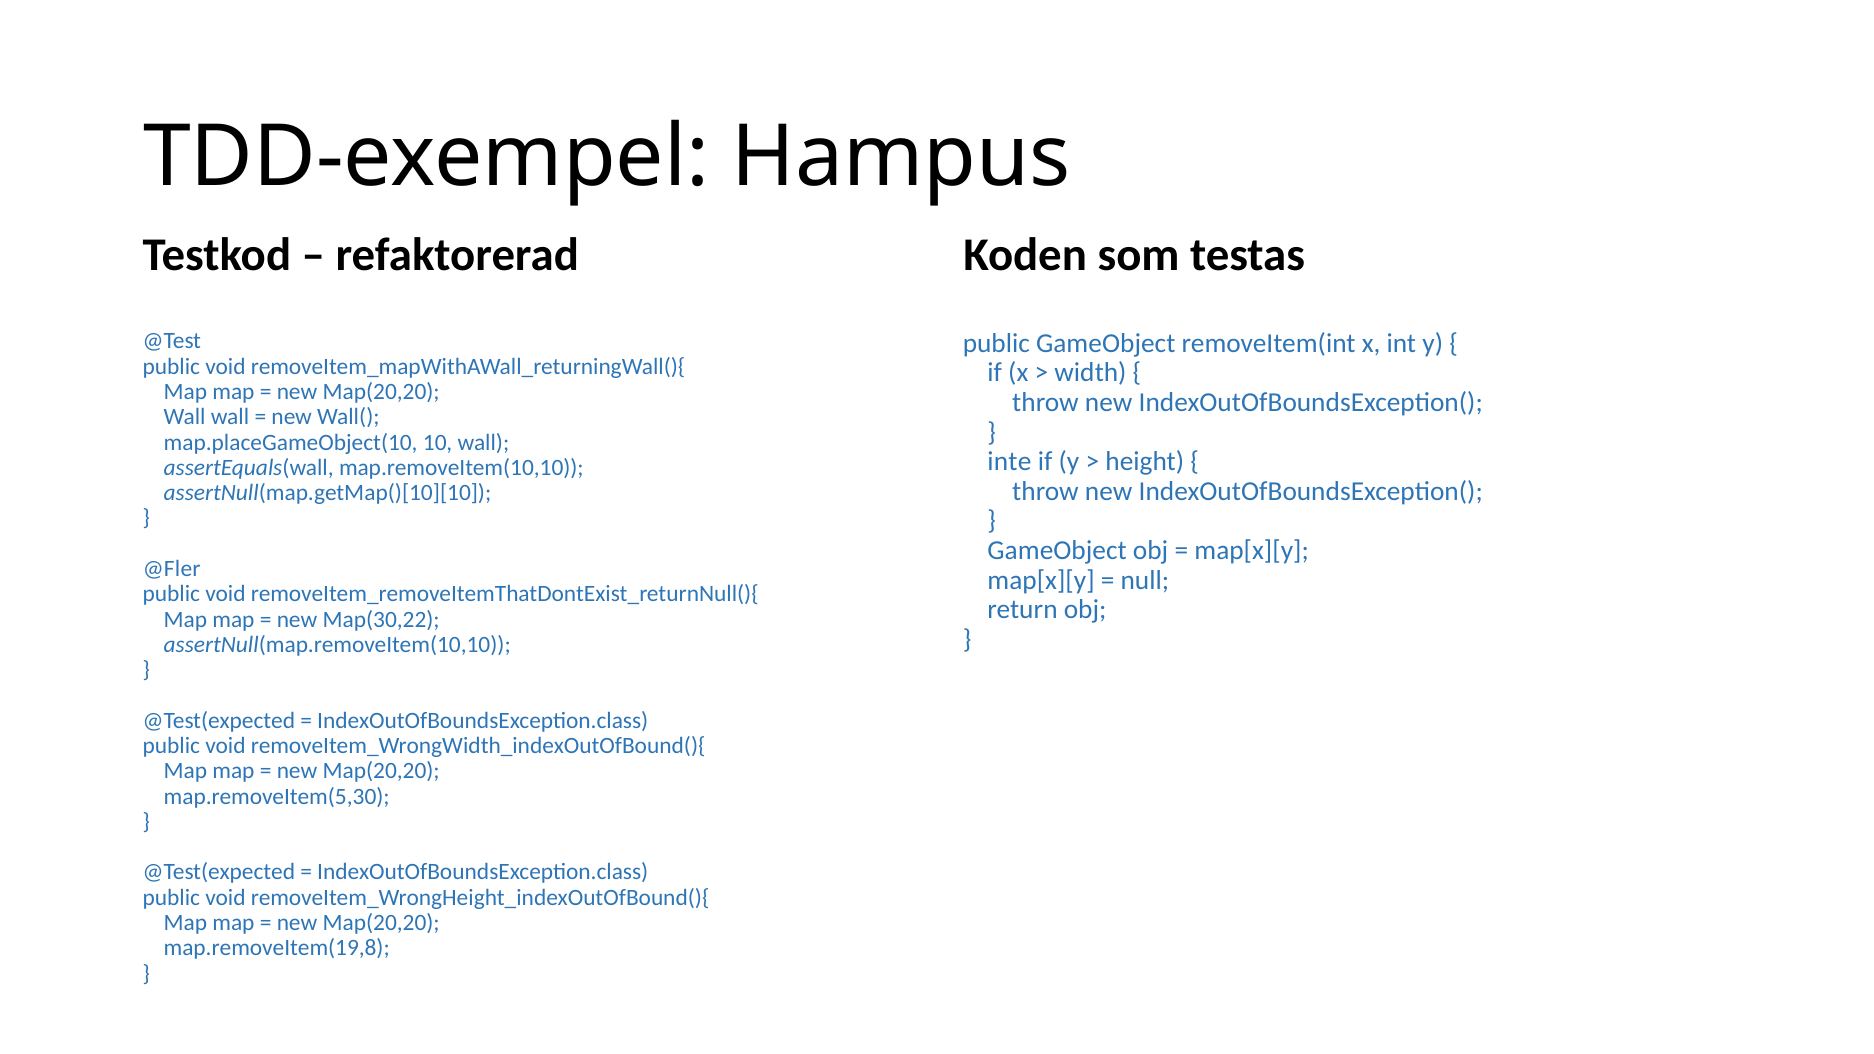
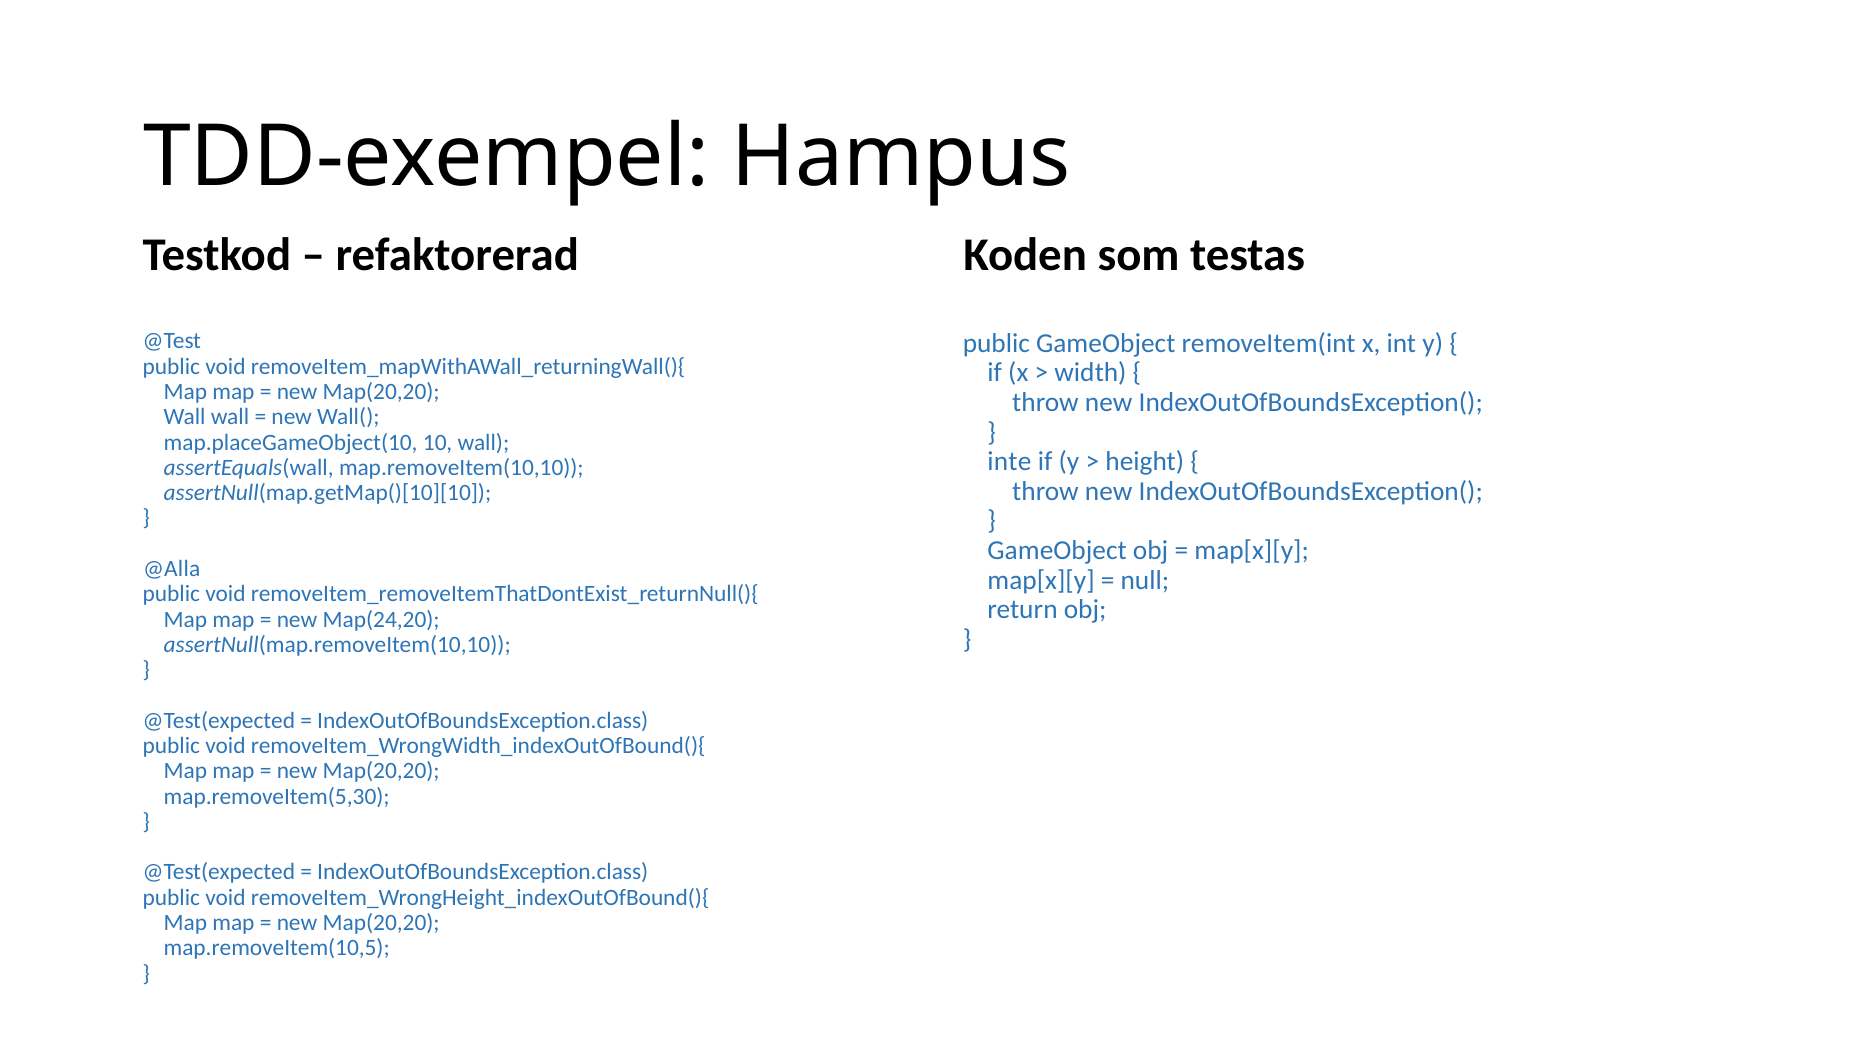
@Fler: @Fler -> @Alla (172, 569)
Map(30,22: Map(30,22 -> Map(24,20 (381, 619)
map.removeItem(19,8: map.removeItem(19,8 -> map.removeItem(10,5 (277, 948)
